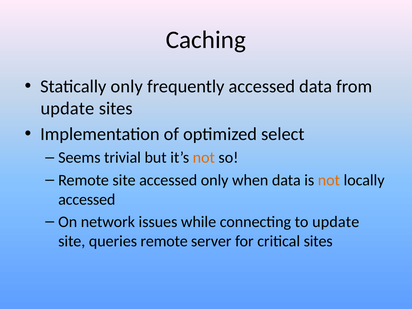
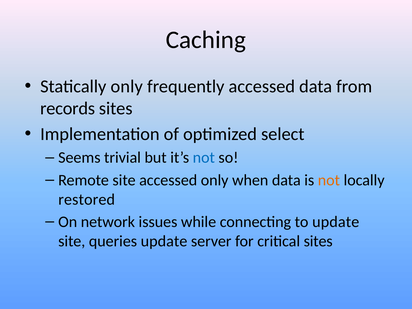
update: update -> records (68, 108)
not colour: orange -> blue (204, 158)
accessed: accessed -> restored (87, 199)
queries remote: remote -> update (164, 241)
